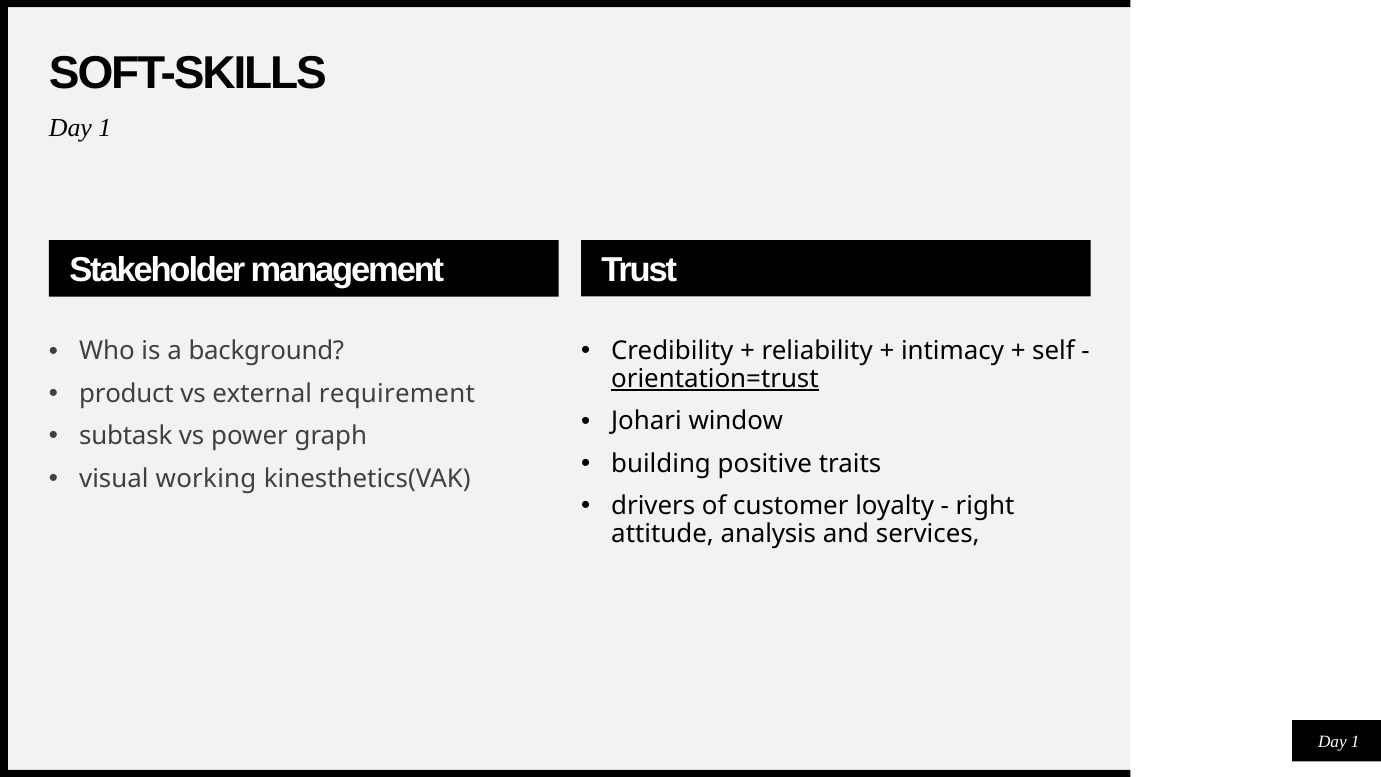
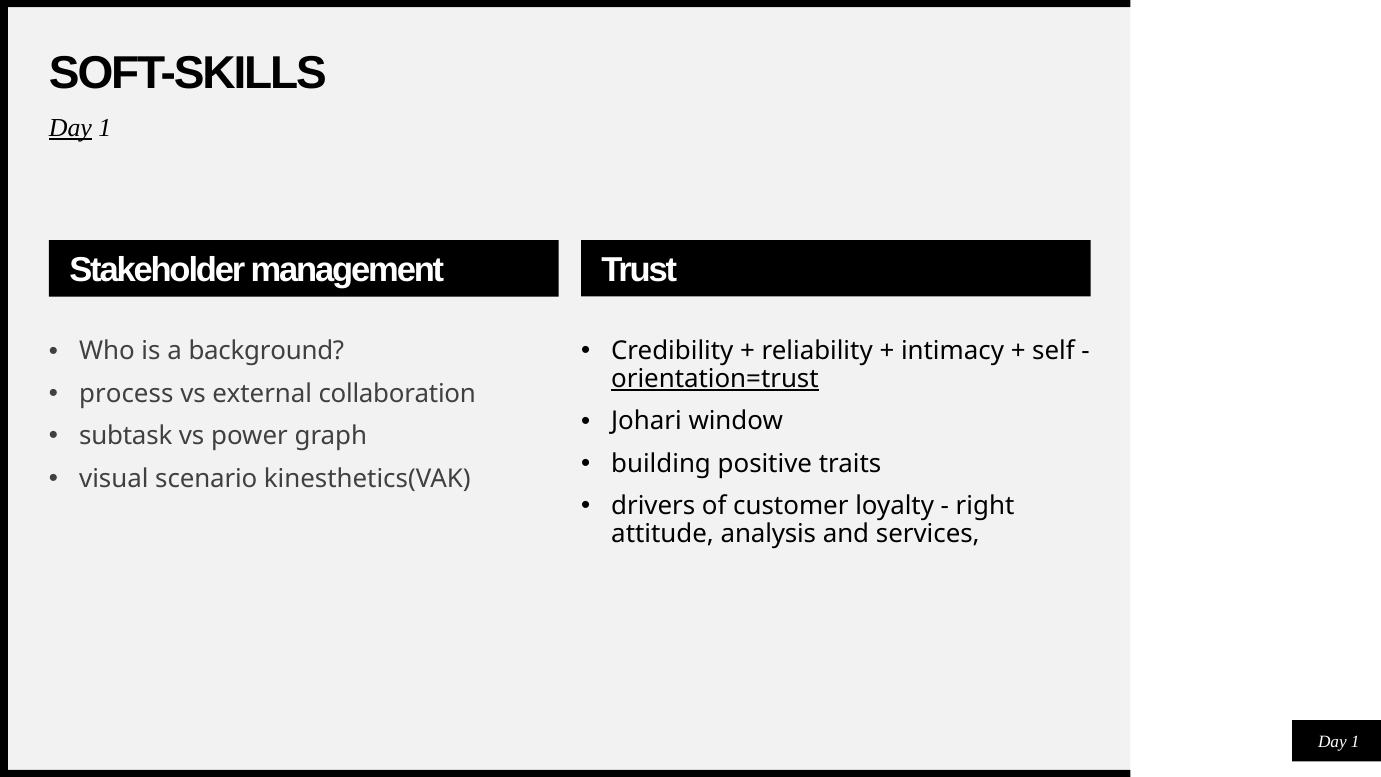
Day underline: none -> present (70, 128)
product: product -> process (126, 394)
requirement: requirement -> collaboration (397, 394)
working: working -> scenario (206, 478)
